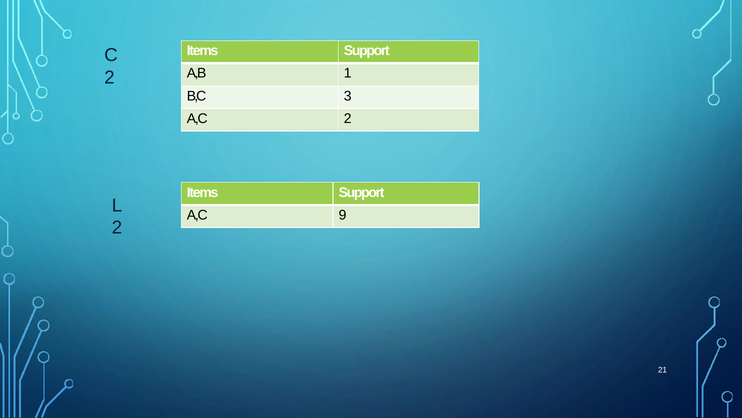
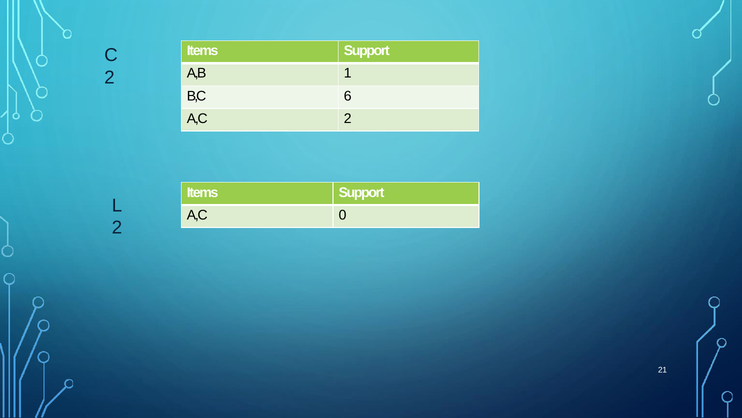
3: 3 -> 6 (348, 96)
9: 9 -> 0 (342, 215)
